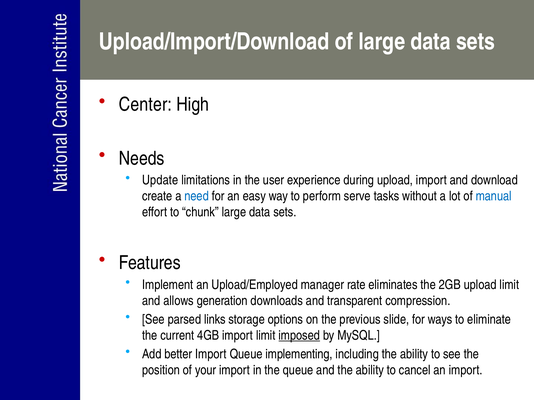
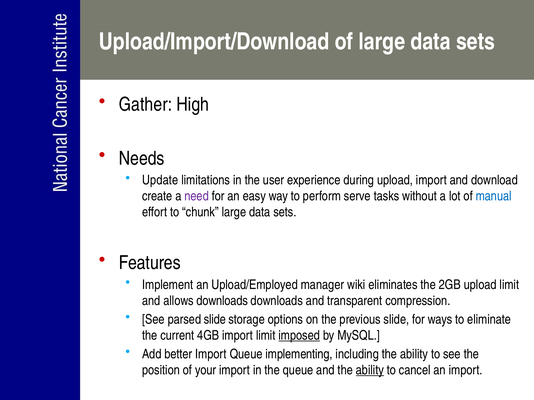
Center: Center -> Gather (145, 105)
need colour: blue -> purple (197, 196)
rate: rate -> wiki (356, 285)
allows generation: generation -> downloads (222, 301)
parsed links: links -> slide (215, 320)
ability underline: none -> present (370, 370)
